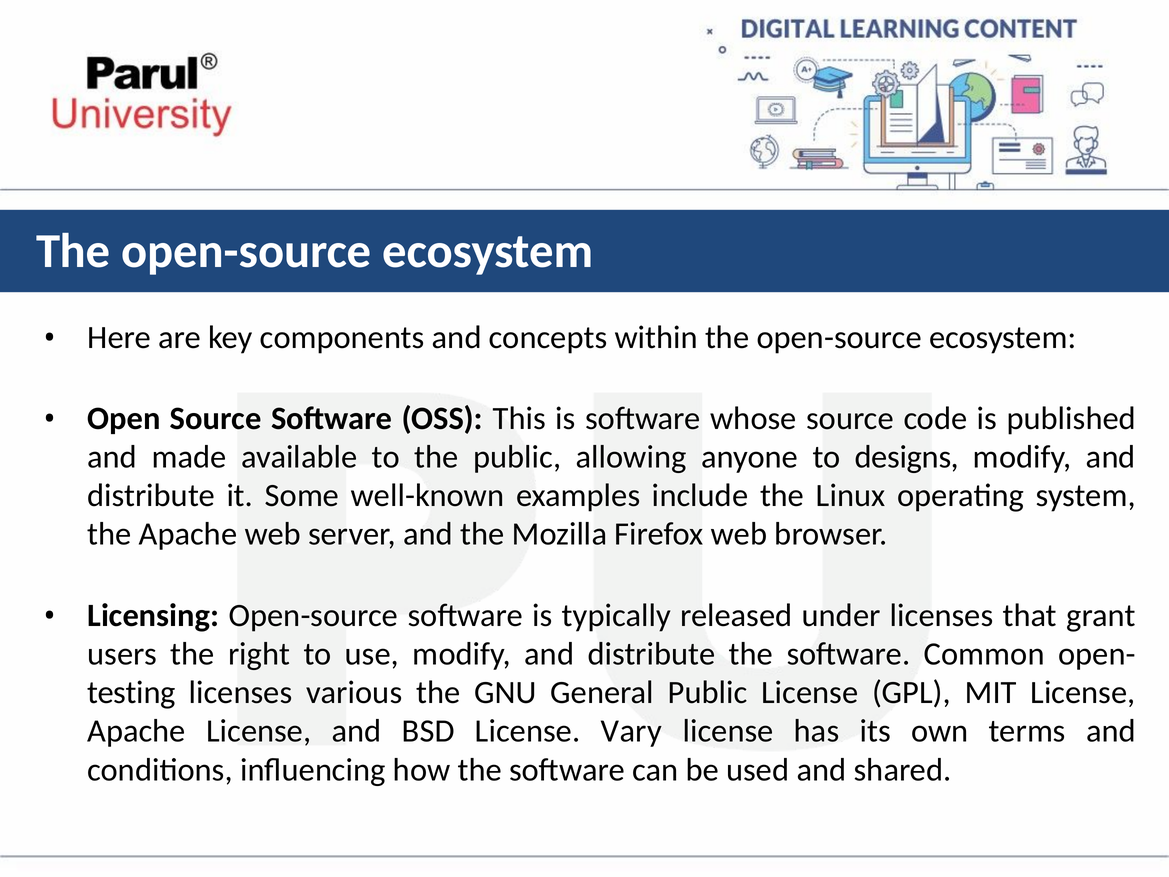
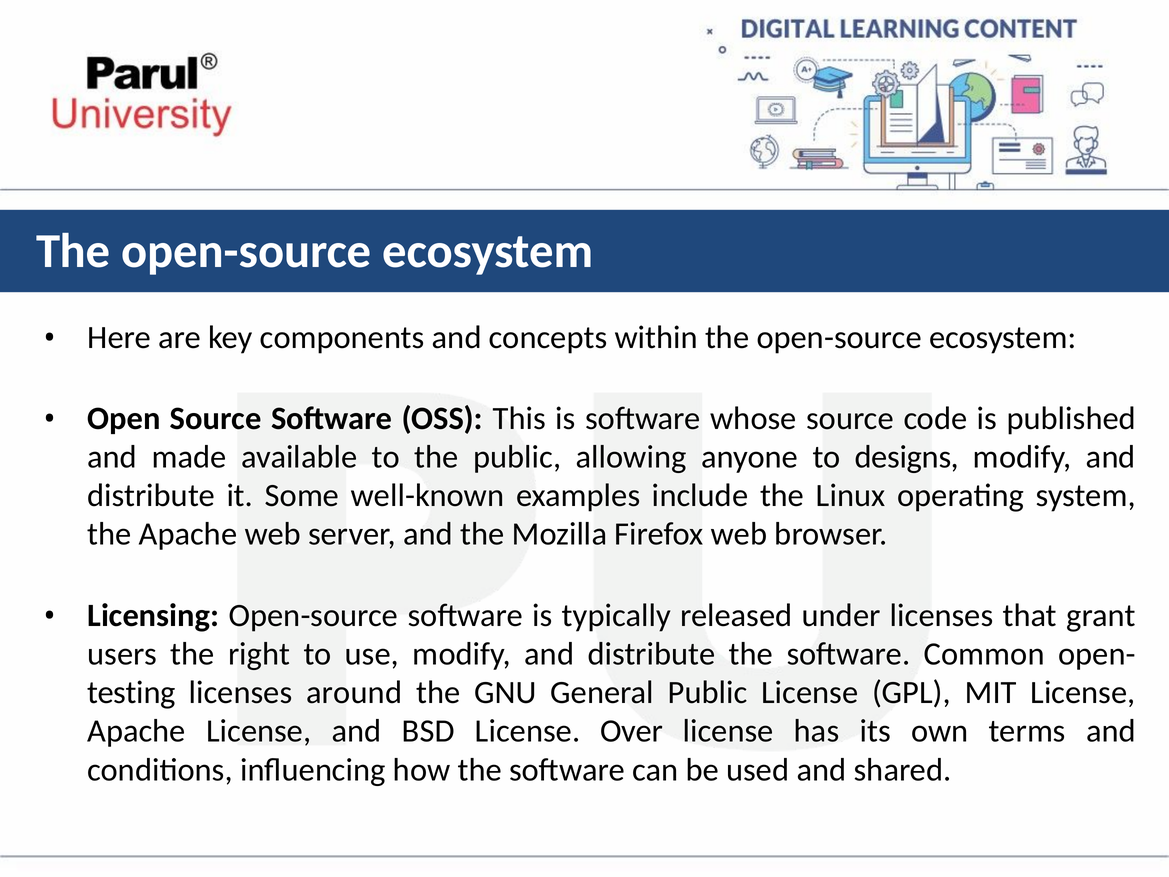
various: various -> around (354, 692)
Vary: Vary -> Over (632, 731)
